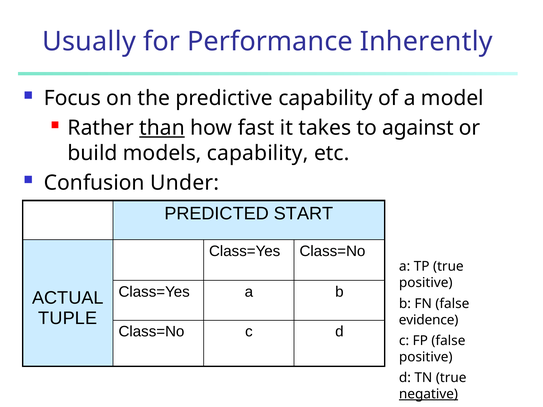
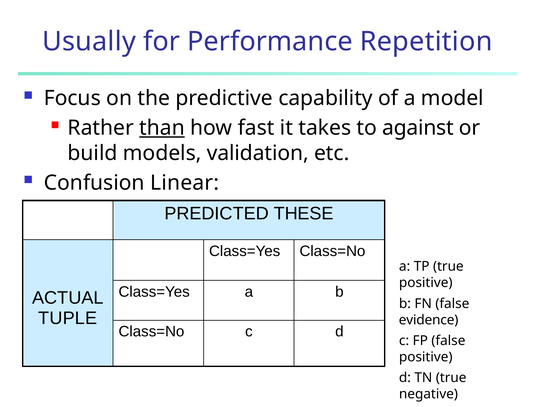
Inherently: Inherently -> Repetition (426, 42)
models capability: capability -> validation (258, 153)
Under: Under -> Linear (185, 183)
START: START -> THESE (304, 214)
negative underline: present -> none (428, 394)
